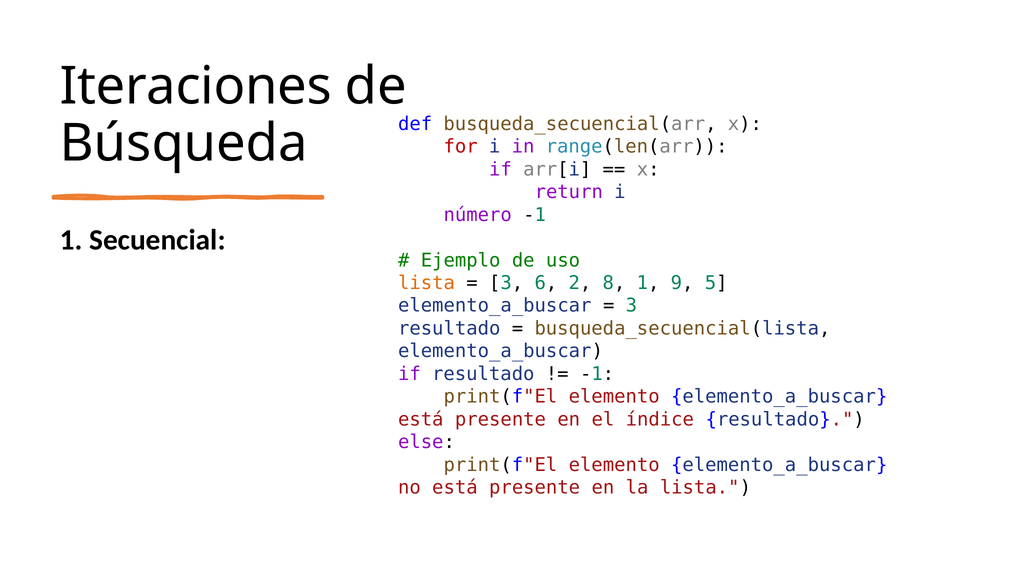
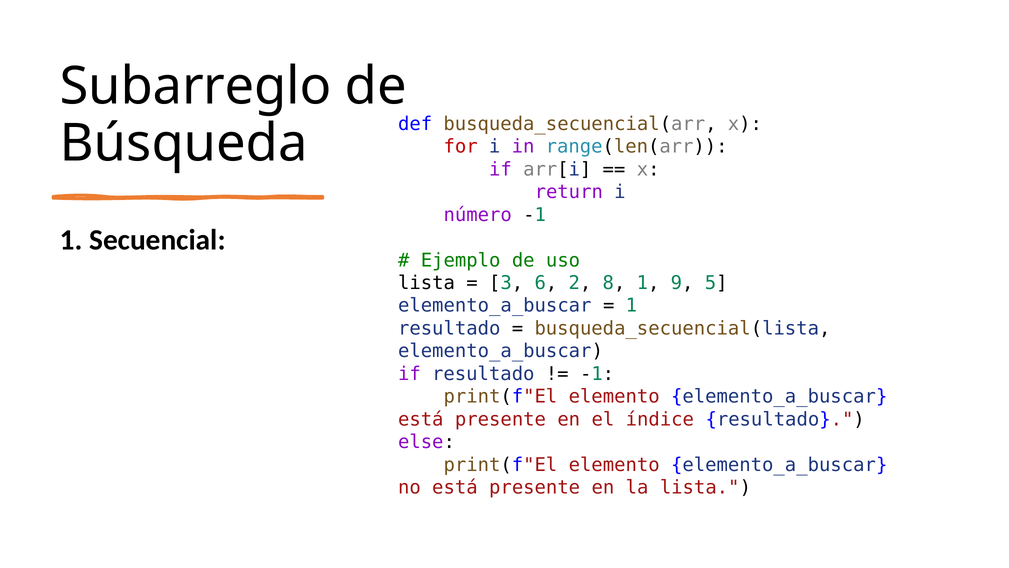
Iteraciones: Iteraciones -> Subarreglo (196, 86)
lista colour: orange -> black (427, 283)
3: 3 -> 1 (631, 305)
